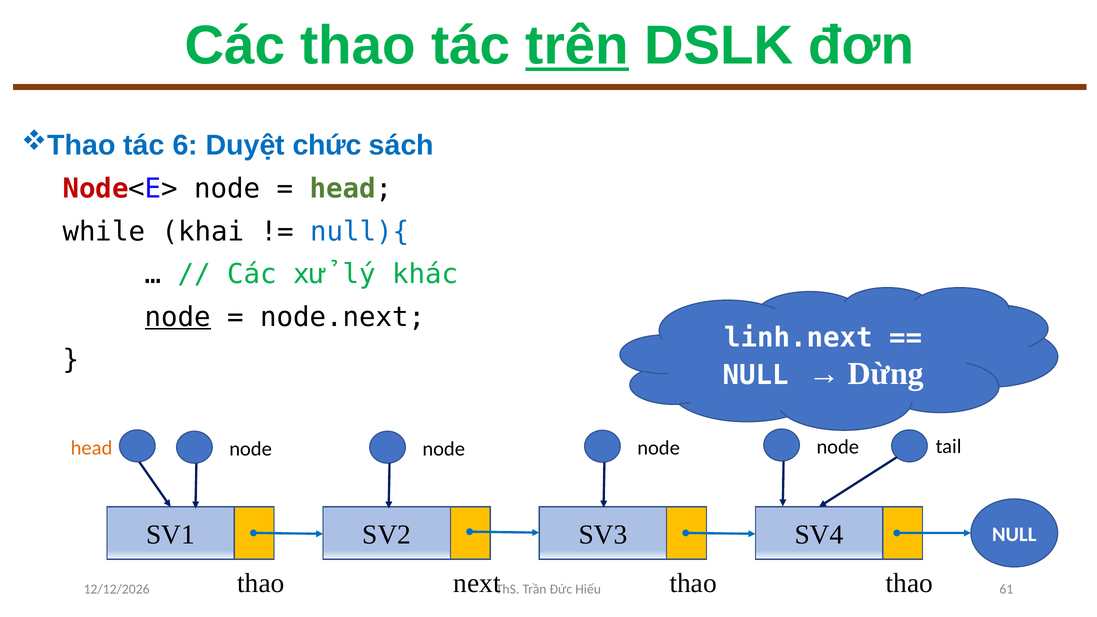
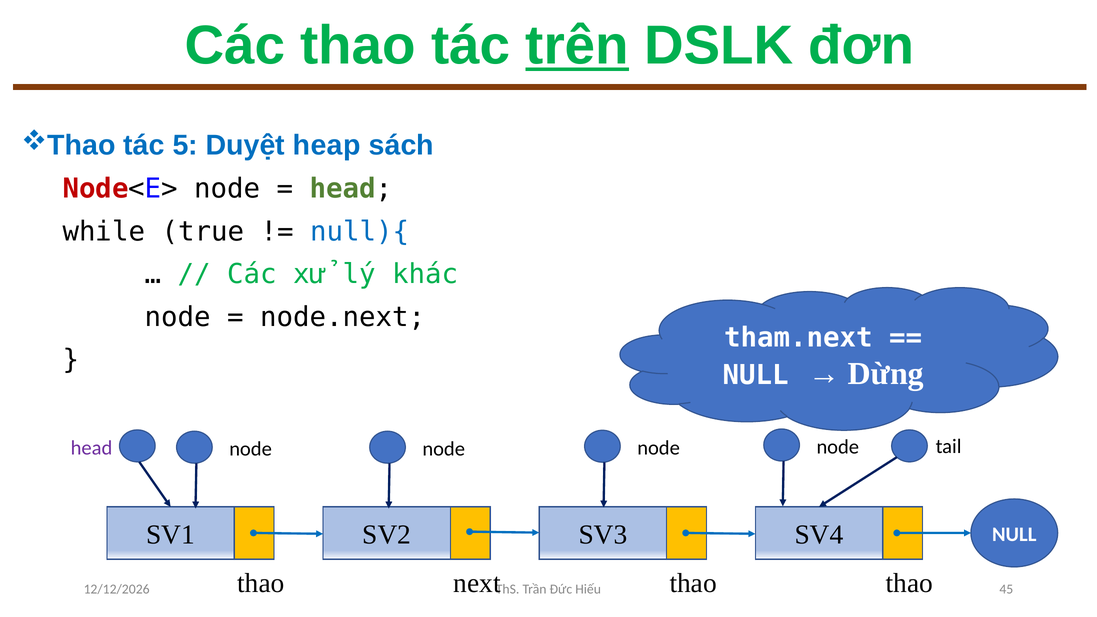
6: 6 -> 5 (185, 145)
chức: chức -> heap (327, 145)
khai: khai -> true (203, 232)
node underline: present -> none (178, 317)
linh.next: linh.next -> tham.next (799, 338)
head colour: orange -> purple (92, 448)
61: 61 -> 45 (1006, 589)
